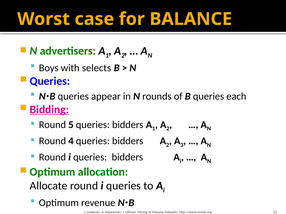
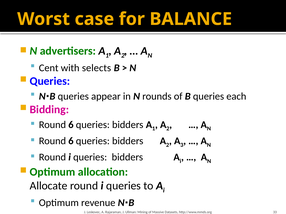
Boys: Boys -> Cent (49, 68)
Bidding underline: present -> none (49, 110)
5: 5 -> 6 (71, 125)
4: 4 -> 6 (71, 141)
